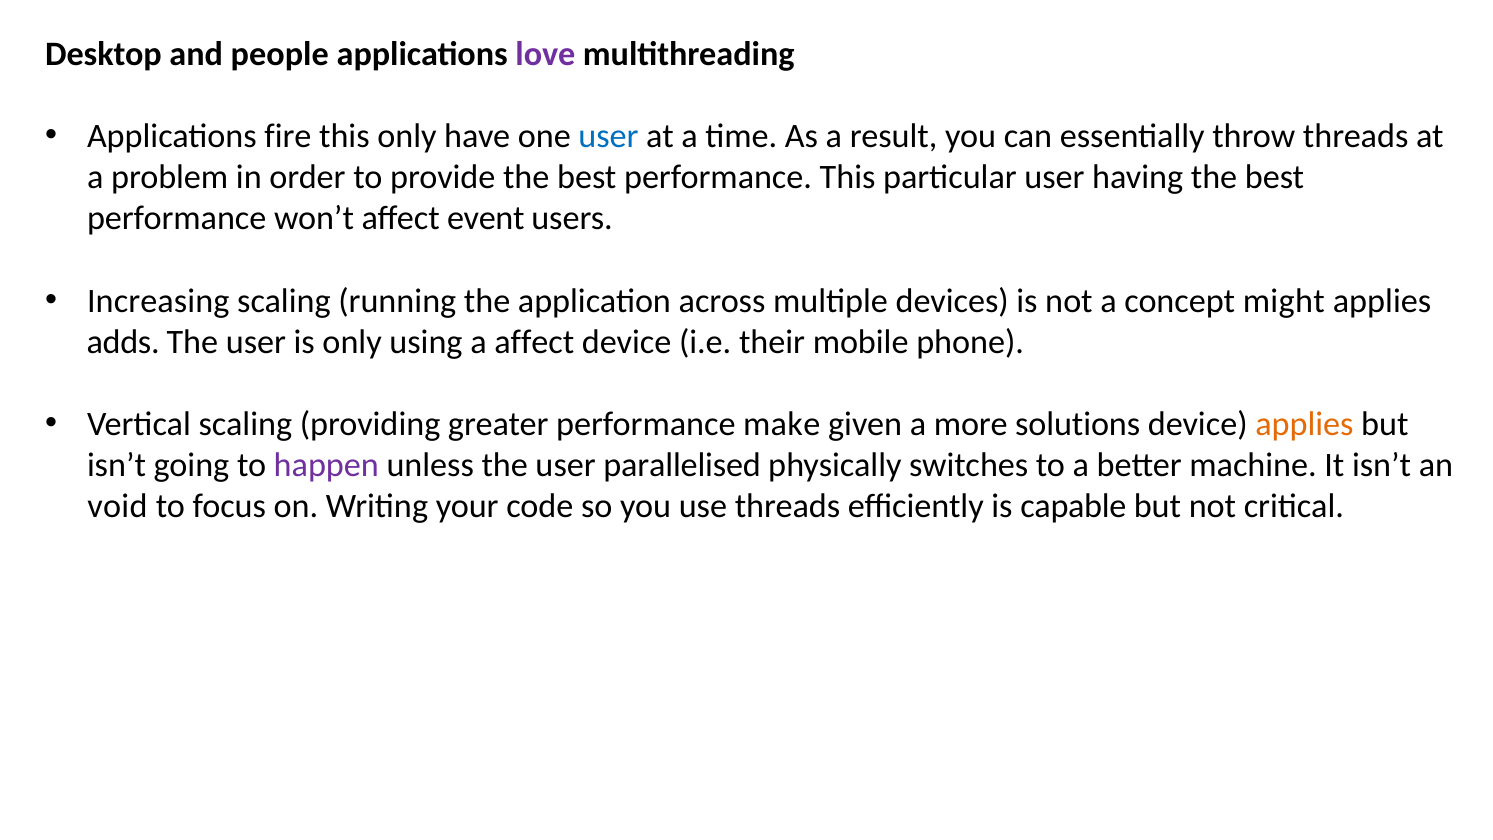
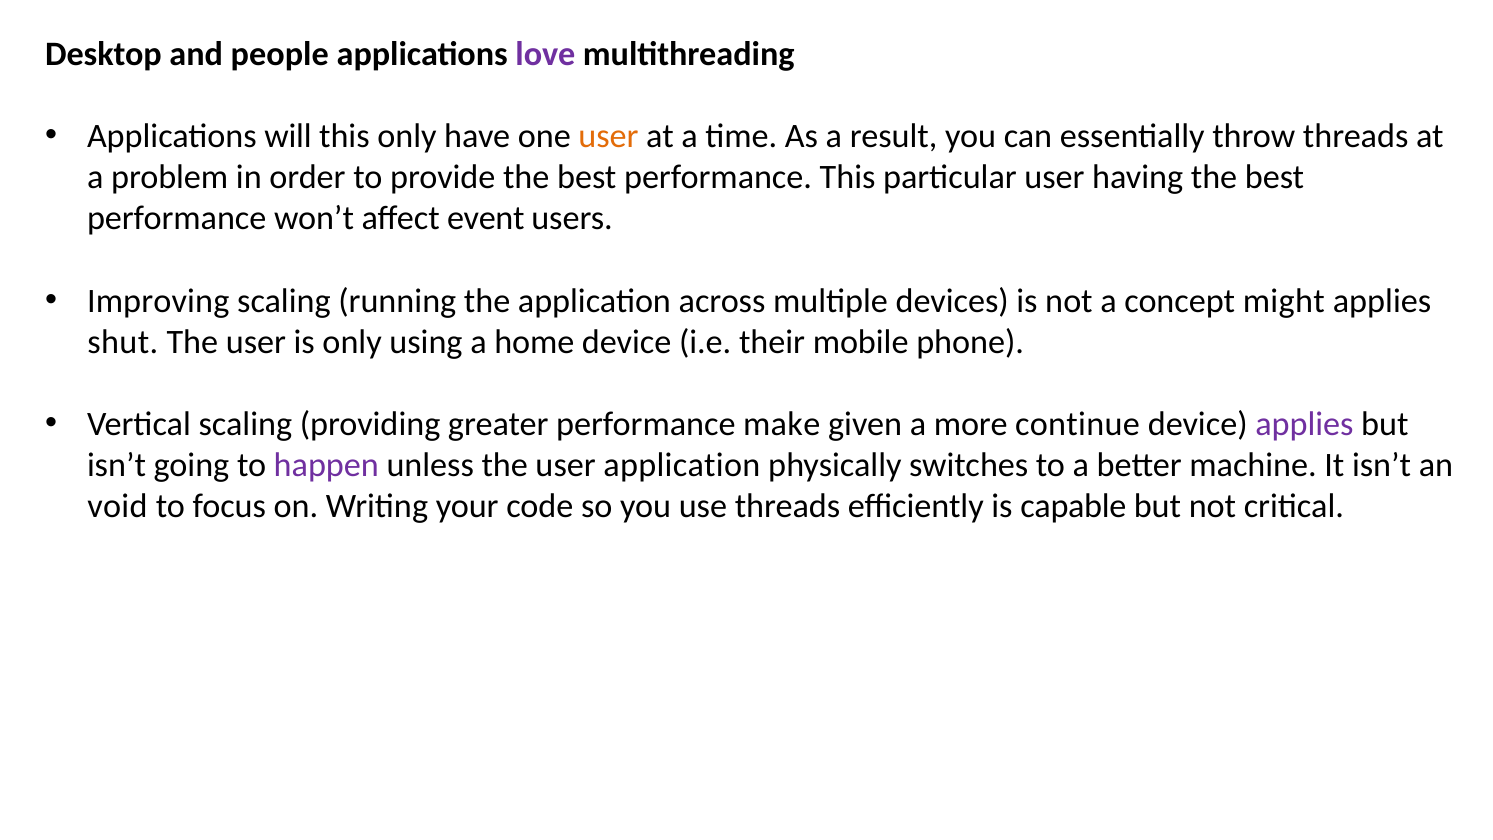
fire: fire -> will (288, 136)
user colour: blue -> orange (608, 136)
Increasing: Increasing -> Improving (158, 301)
adds: adds -> shut (123, 342)
a affect: affect -> home (534, 342)
solutions: solutions -> continue (1078, 424)
applies colour: orange -> purple (1304, 424)
user parallelised: parallelised -> application (682, 465)
